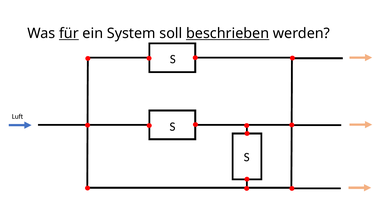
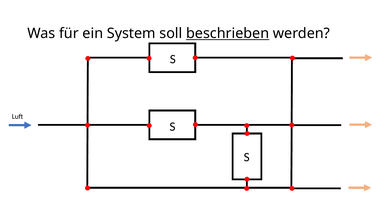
für underline: present -> none (69, 33)
